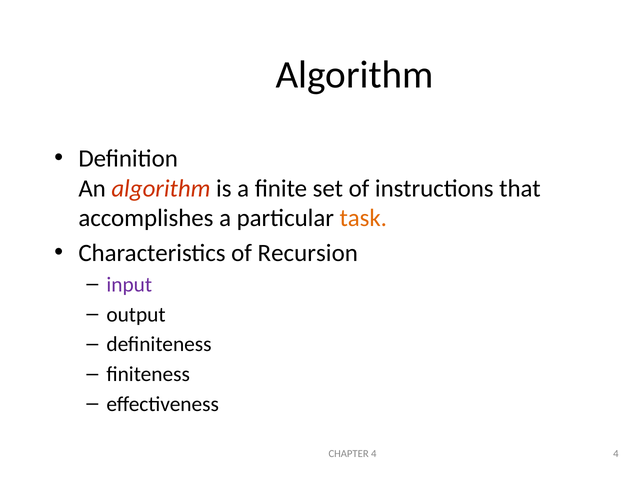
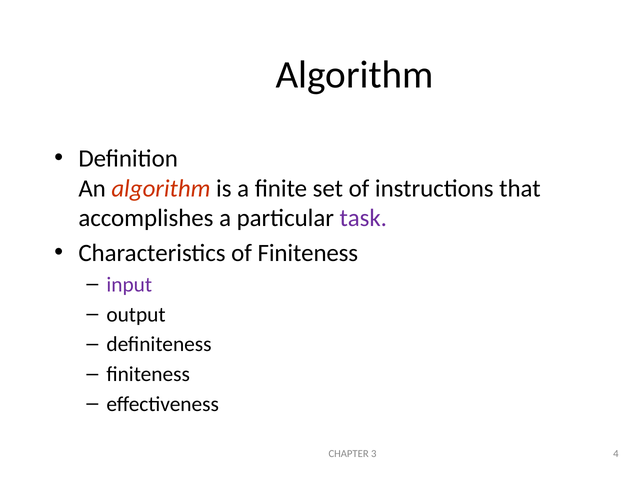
task colour: orange -> purple (363, 218)
of Recursion: Recursion -> Finiteness (308, 253)
CHAPTER 4: 4 -> 3 (374, 455)
